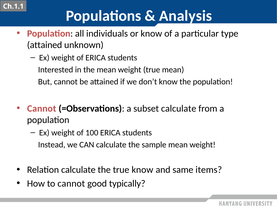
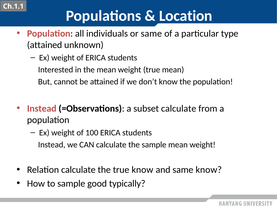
Analysis: Analysis -> Location (186, 16)
or know: know -> same (151, 33)
Cannot: Cannot -> Instead (42, 108)
same items: items -> know (209, 170)
to cannot: cannot -> sample (71, 183)
